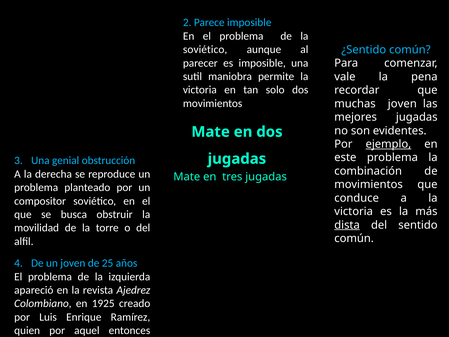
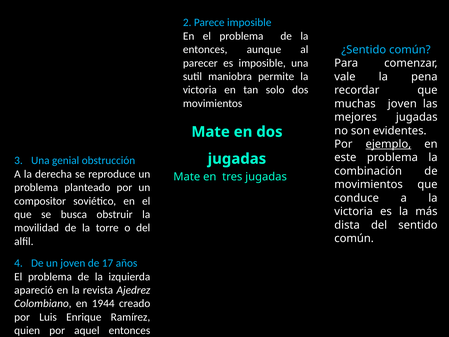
soviético: soviético -> entonces (205, 49)
dista underline: present -> none (347, 225)
25: 25 -> 17 (108, 263)
1925: 1925 -> 1944 (103, 303)
